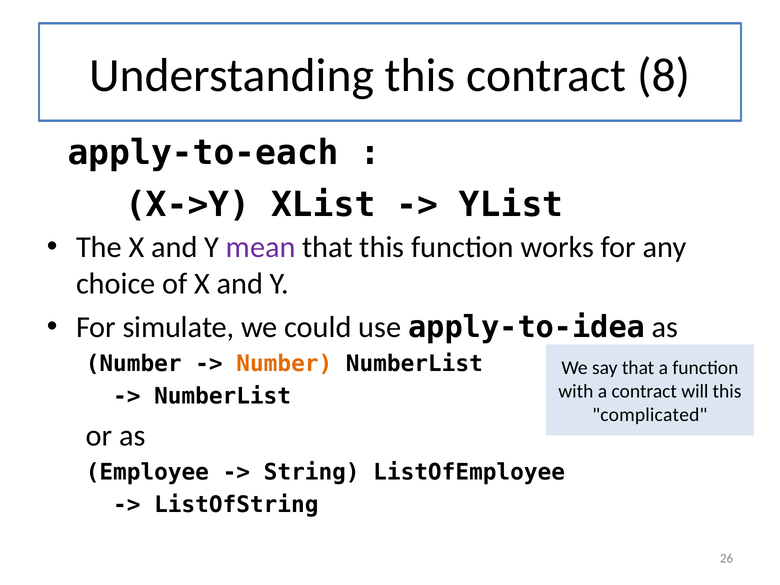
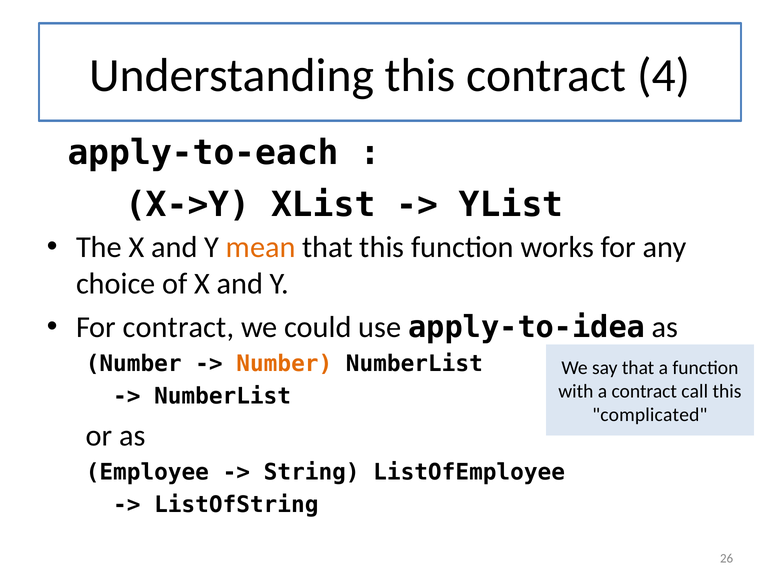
8: 8 -> 4 (664, 76)
mean colour: purple -> orange (261, 247)
For simulate: simulate -> contract (178, 327)
will: will -> call (695, 391)
